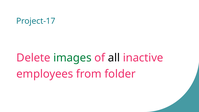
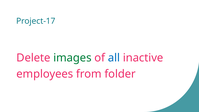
all colour: black -> blue (114, 58)
